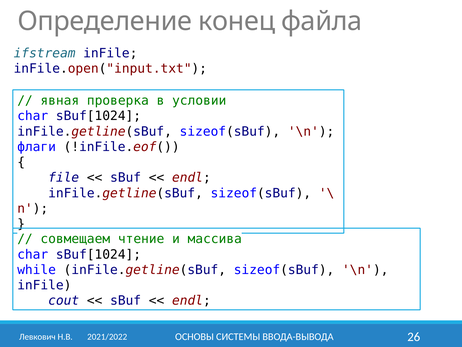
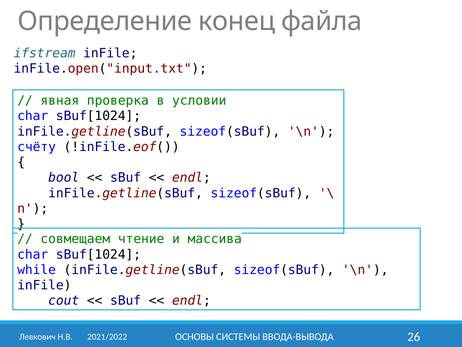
флаги: флаги -> счёту (37, 147)
file: file -> bool (64, 177)
